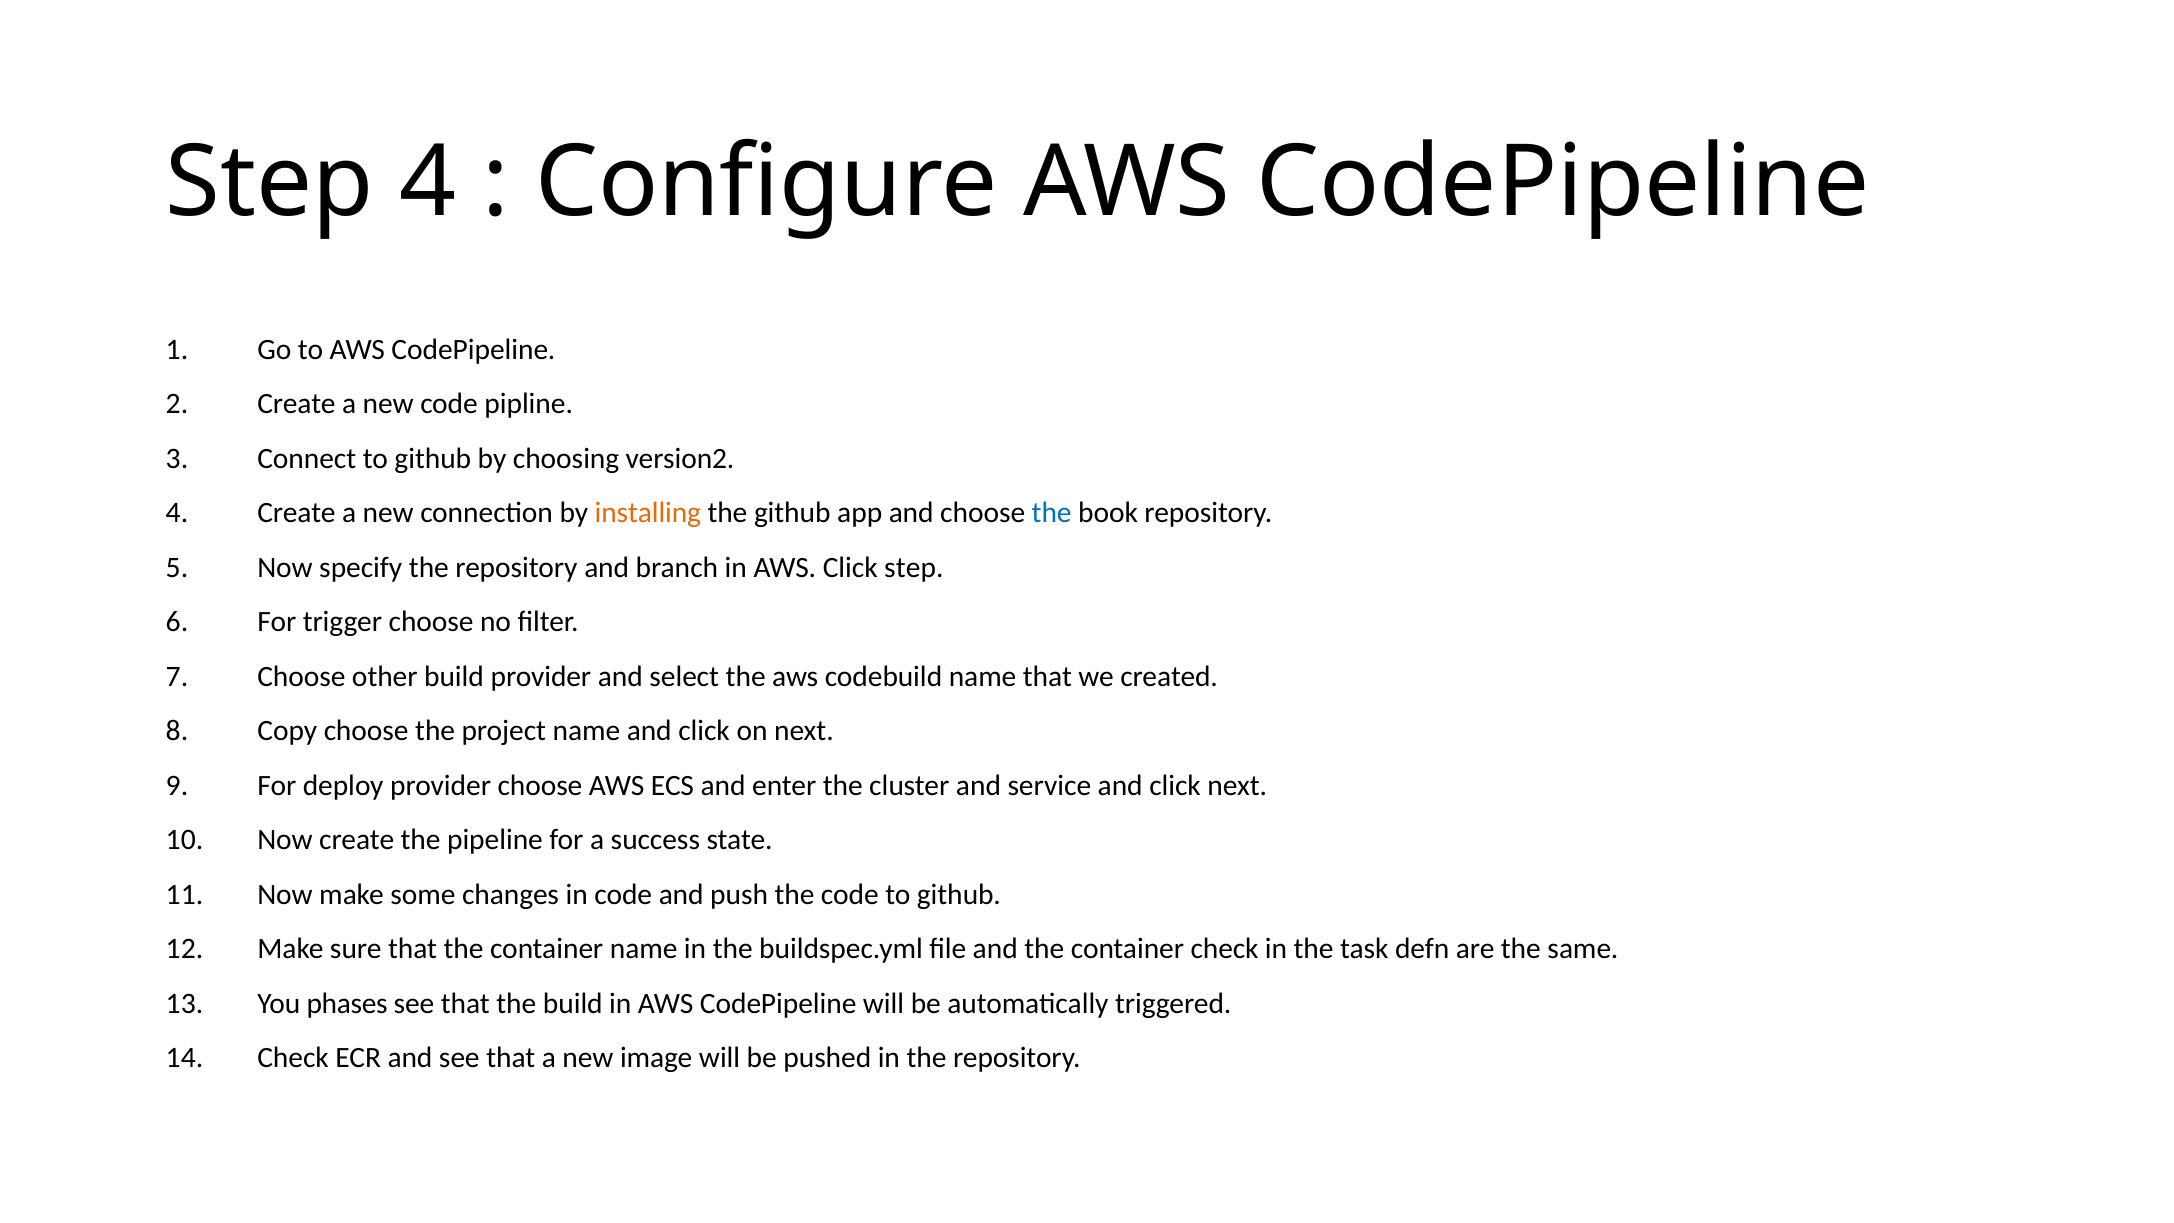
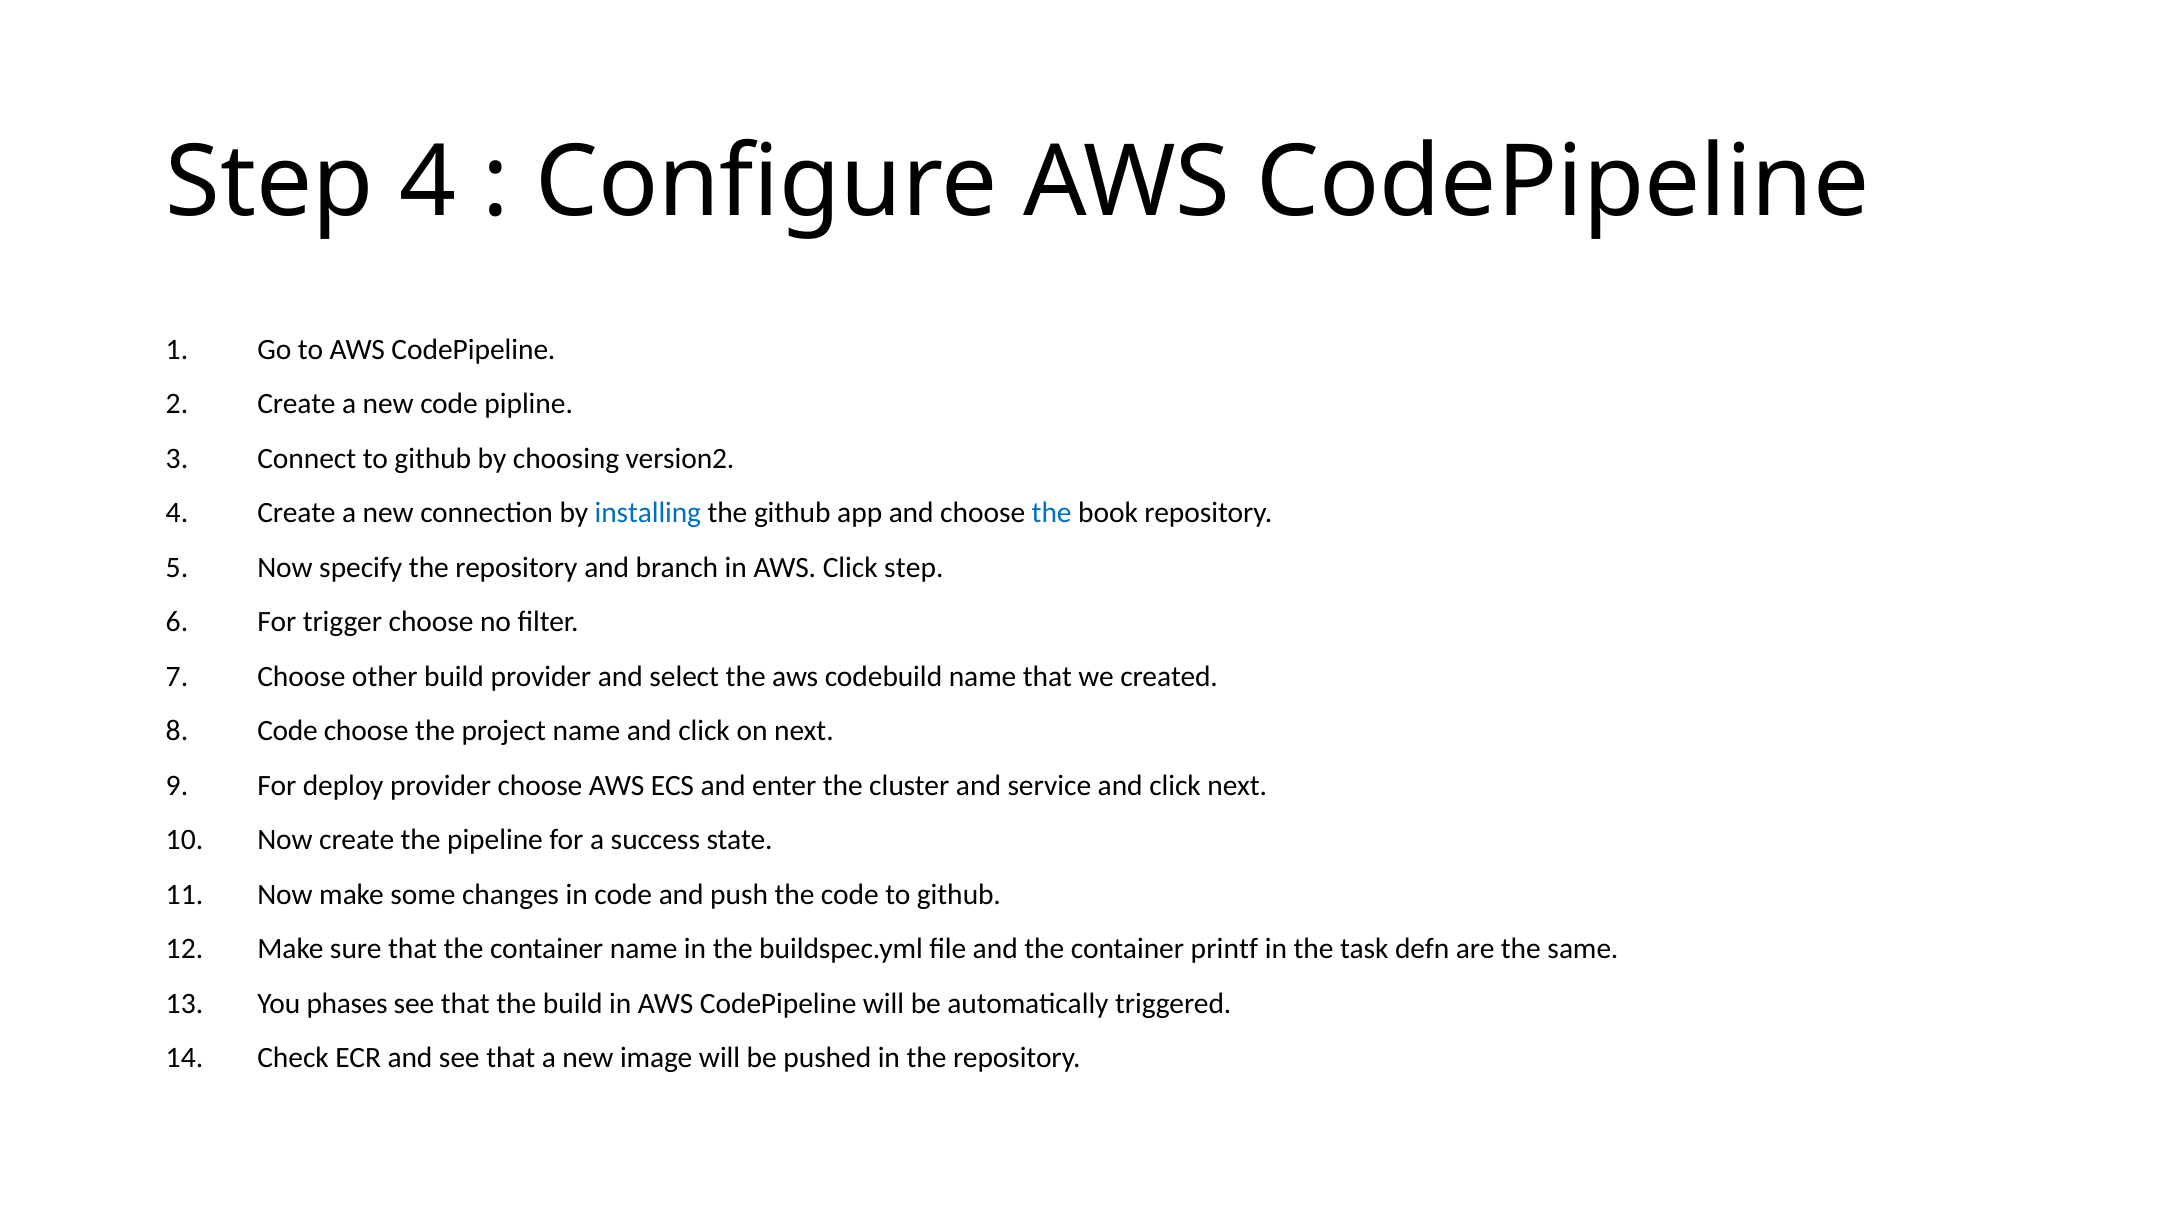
installing colour: orange -> blue (648, 513)
Copy: Copy -> Code (288, 731)
container check: check -> printf (1224, 949)
